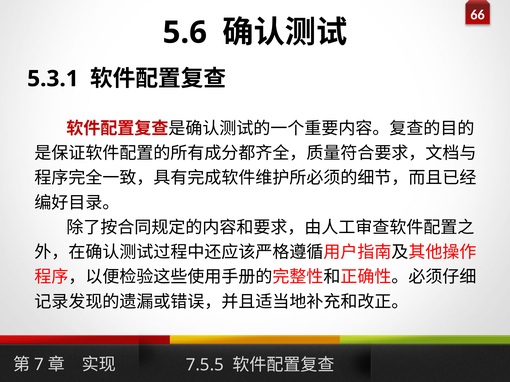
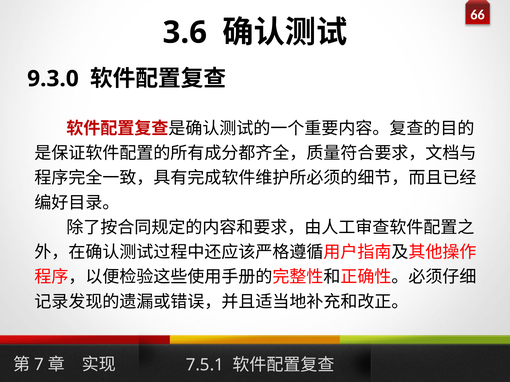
5.6: 5.6 -> 3.6 (185, 33)
5.3.1: 5.3.1 -> 9.3.0 (53, 79)
7.5.5: 7.5.5 -> 7.5.1 (205, 365)
